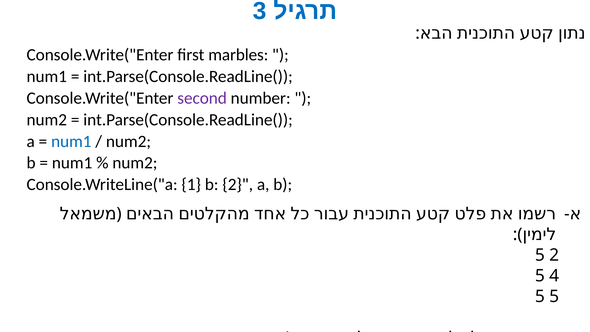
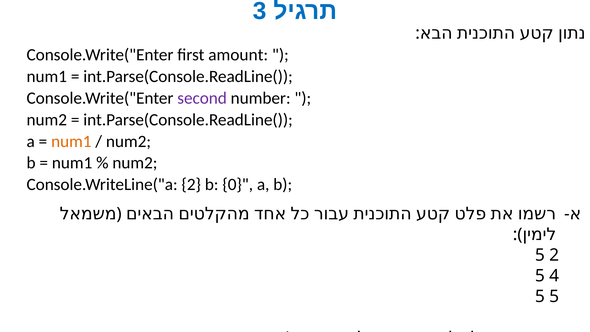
marbles: marbles -> amount (238, 55)
num1 colour: blue -> orange (71, 141)
Console.WriteLine("a 1: 1 -> 2 (191, 185)
2: 2 -> 0 (238, 185)
